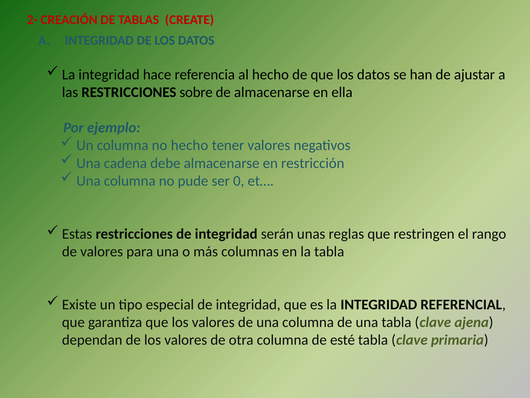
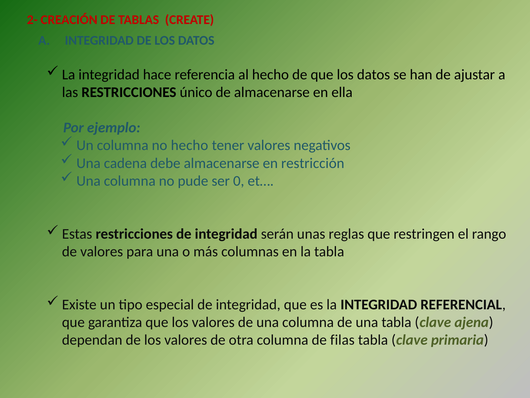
sobre: sobre -> único (196, 92)
esté: esté -> filas (342, 340)
